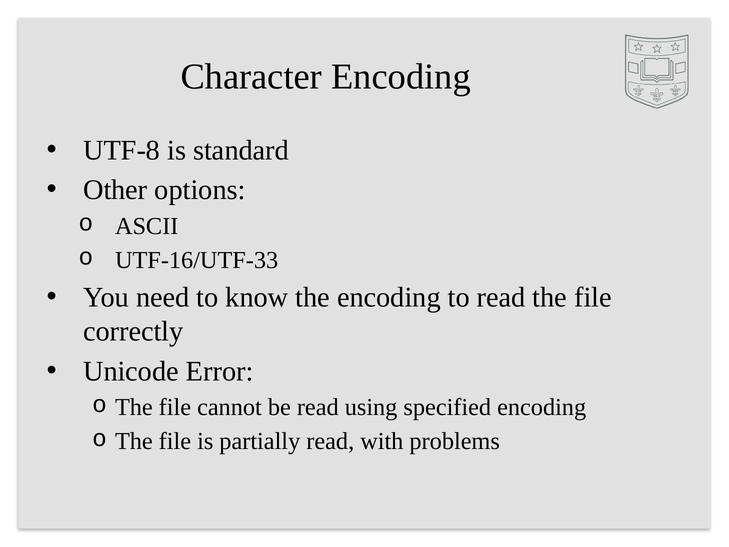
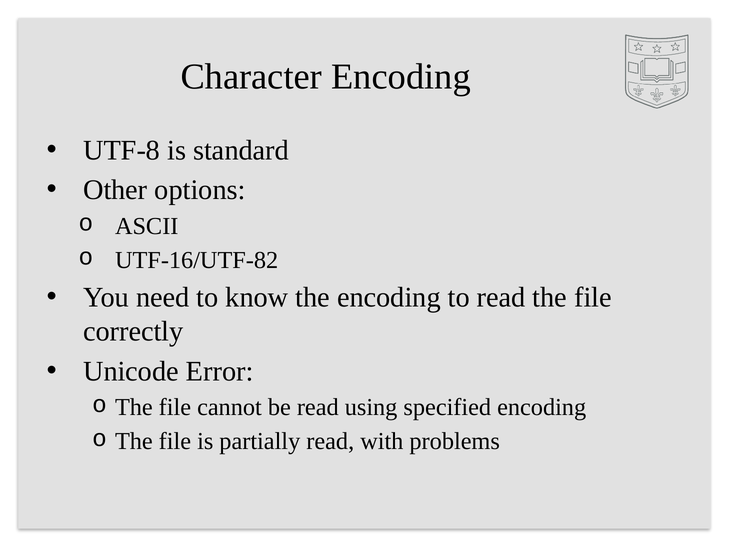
UTF-16/UTF-33: UTF-16/UTF-33 -> UTF-16/UTF-82 (197, 260)
